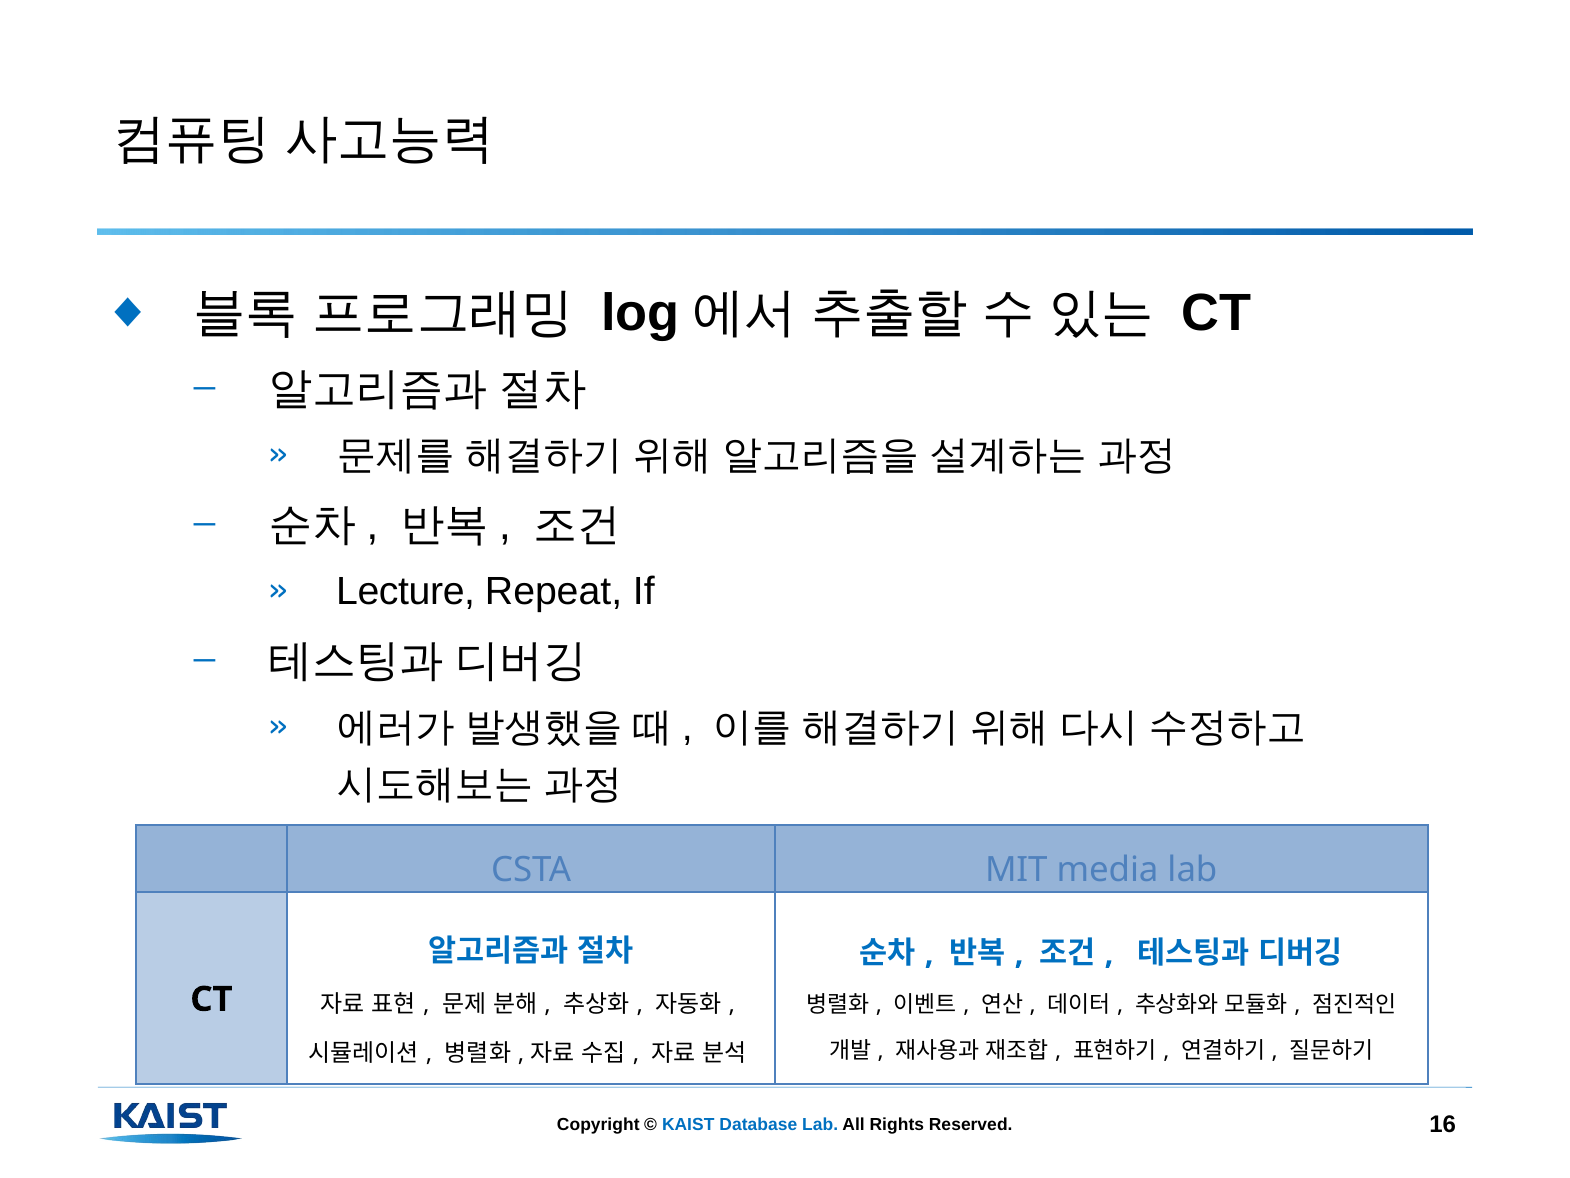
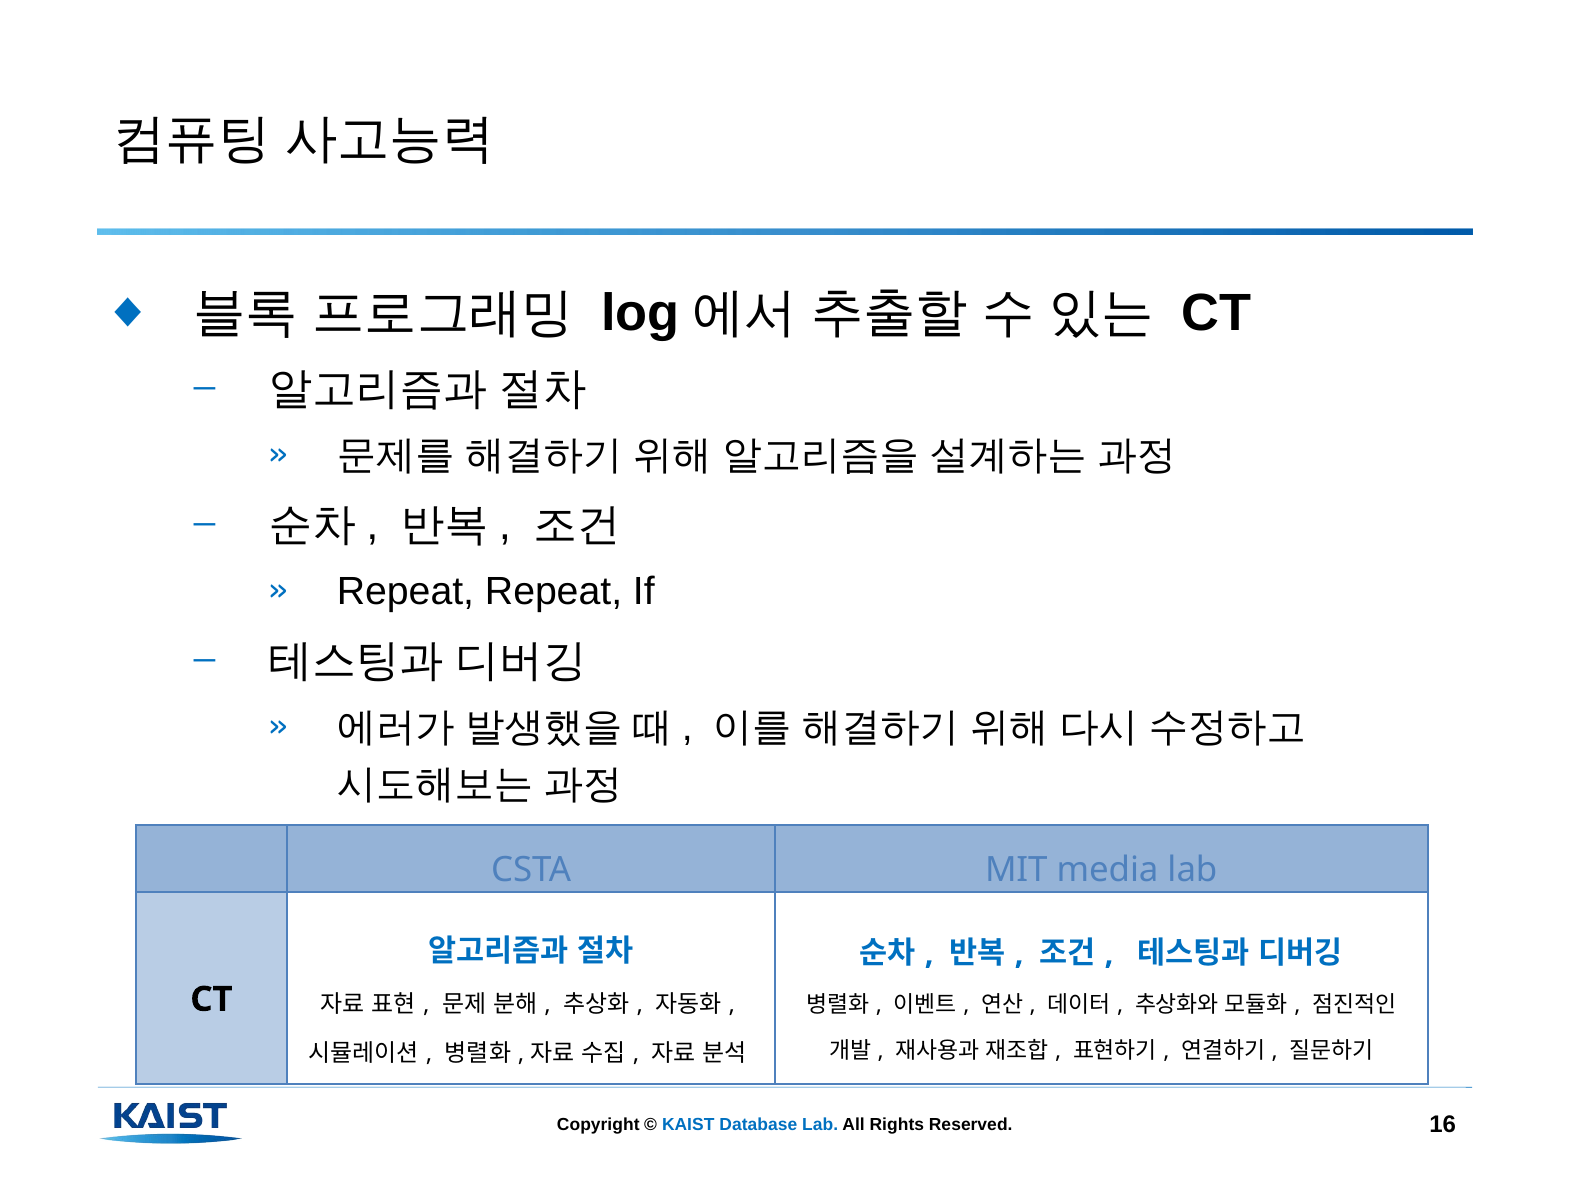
Lecture: Lecture -> Repeat (405, 592)
